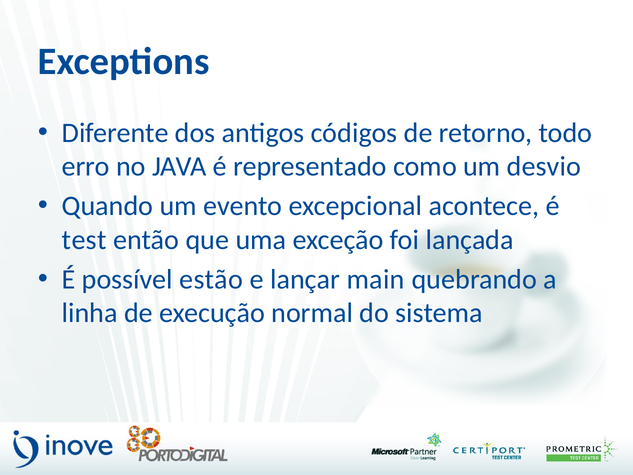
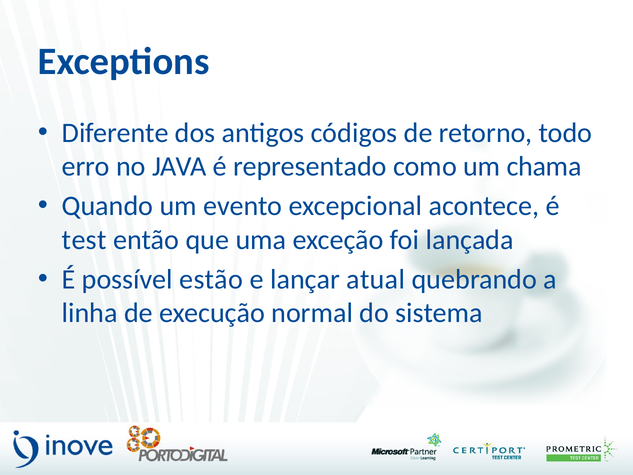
desvio: desvio -> chama (544, 167)
main: main -> atual (376, 279)
